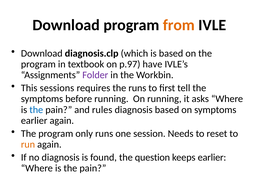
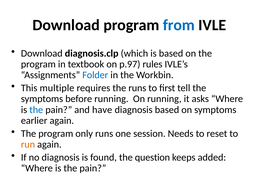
from colour: orange -> blue (179, 25)
have: have -> rules (152, 64)
Folder colour: purple -> blue (95, 75)
sessions: sessions -> multiple (57, 88)
rules: rules -> have (102, 110)
keeps earlier: earlier -> added (212, 158)
